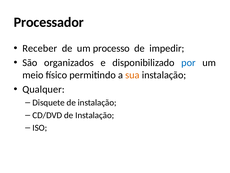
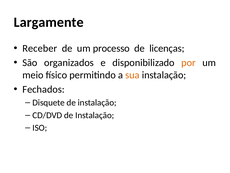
Processador: Processador -> Largamente (49, 22)
impedir: impedir -> licenças (167, 48)
por colour: blue -> orange (188, 63)
Qualquer: Qualquer -> Fechados (44, 89)
